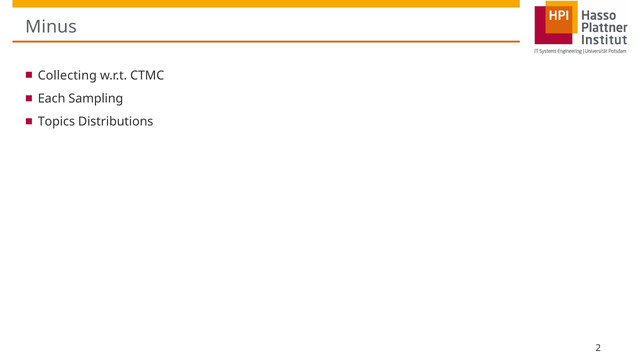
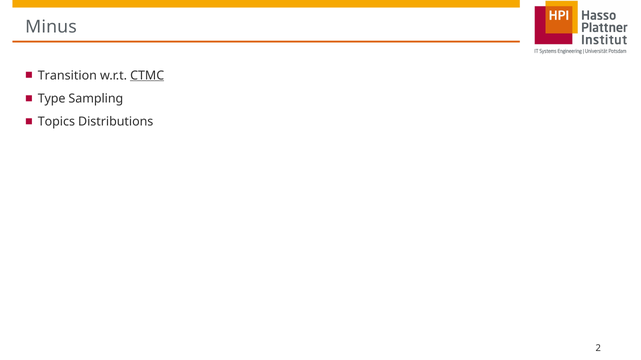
Collecting: Collecting -> Transition (67, 76)
CTMC underline: none -> present (147, 76)
Each: Each -> Type (52, 99)
